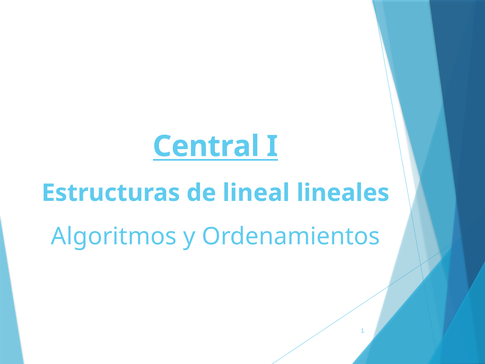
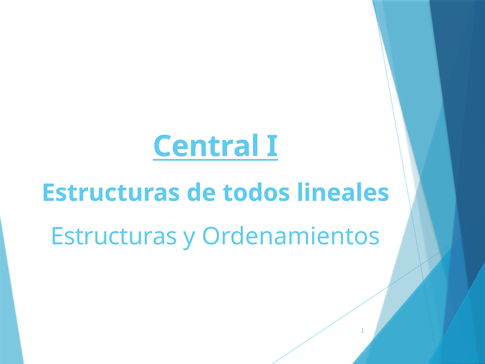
lineal: lineal -> todos (256, 193)
Algoritmos: Algoritmos -> Estructuras (114, 236)
